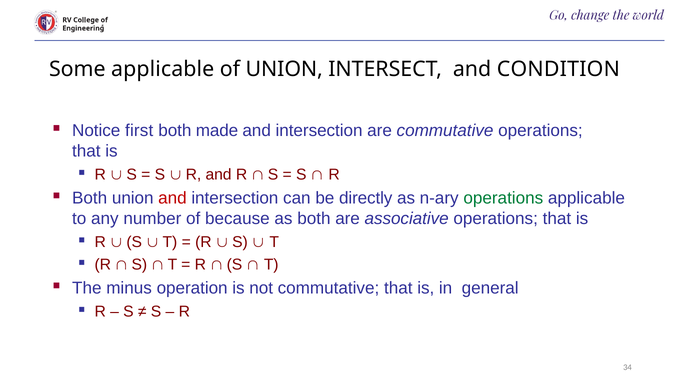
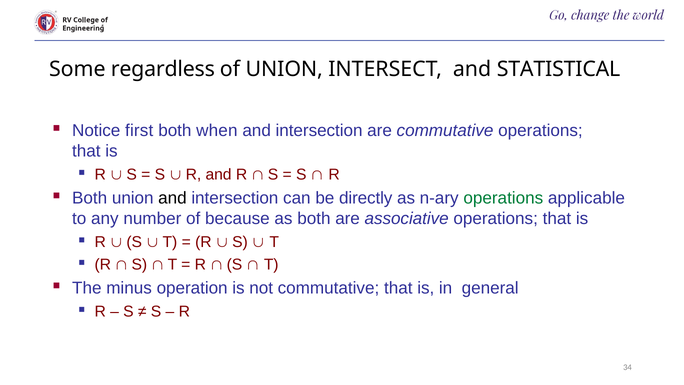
Some applicable: applicable -> regardless (163, 69)
CONDITION: CONDITION -> STATISTICAL (559, 69)
made: made -> when (217, 131)
and colour: red -> black (172, 198)
